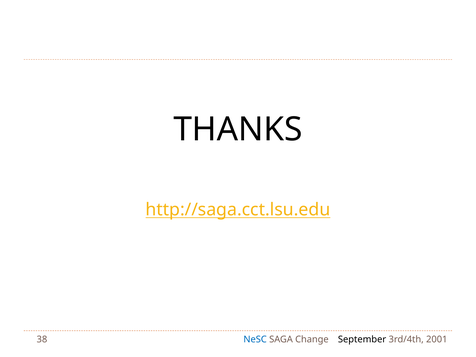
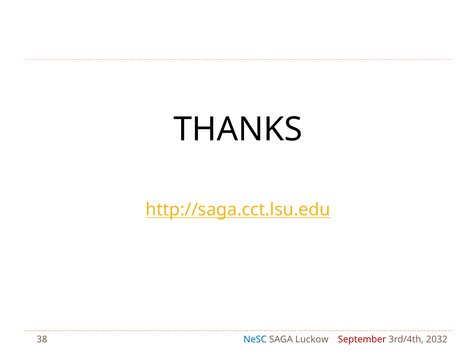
Change: Change -> Luckow (312, 340)
September colour: black -> red (362, 340)
2001: 2001 -> 2032 (437, 340)
